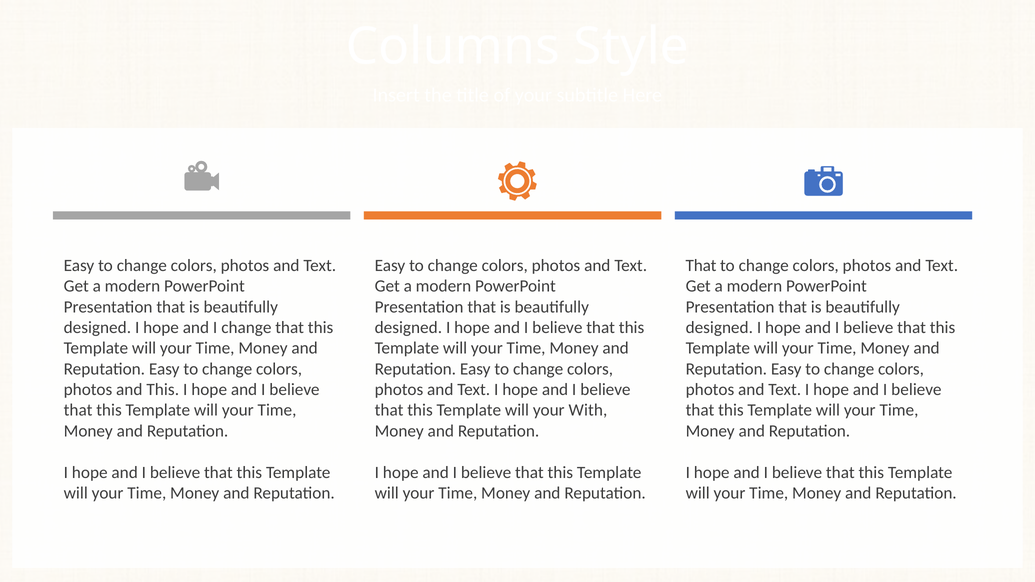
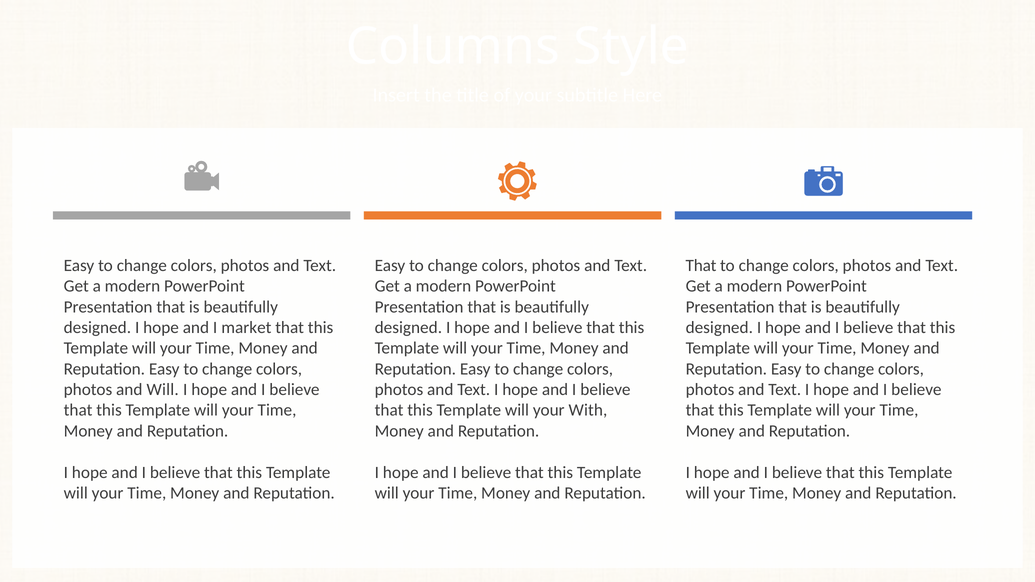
I change: change -> market (246, 328)
and This: This -> Will (163, 390)
